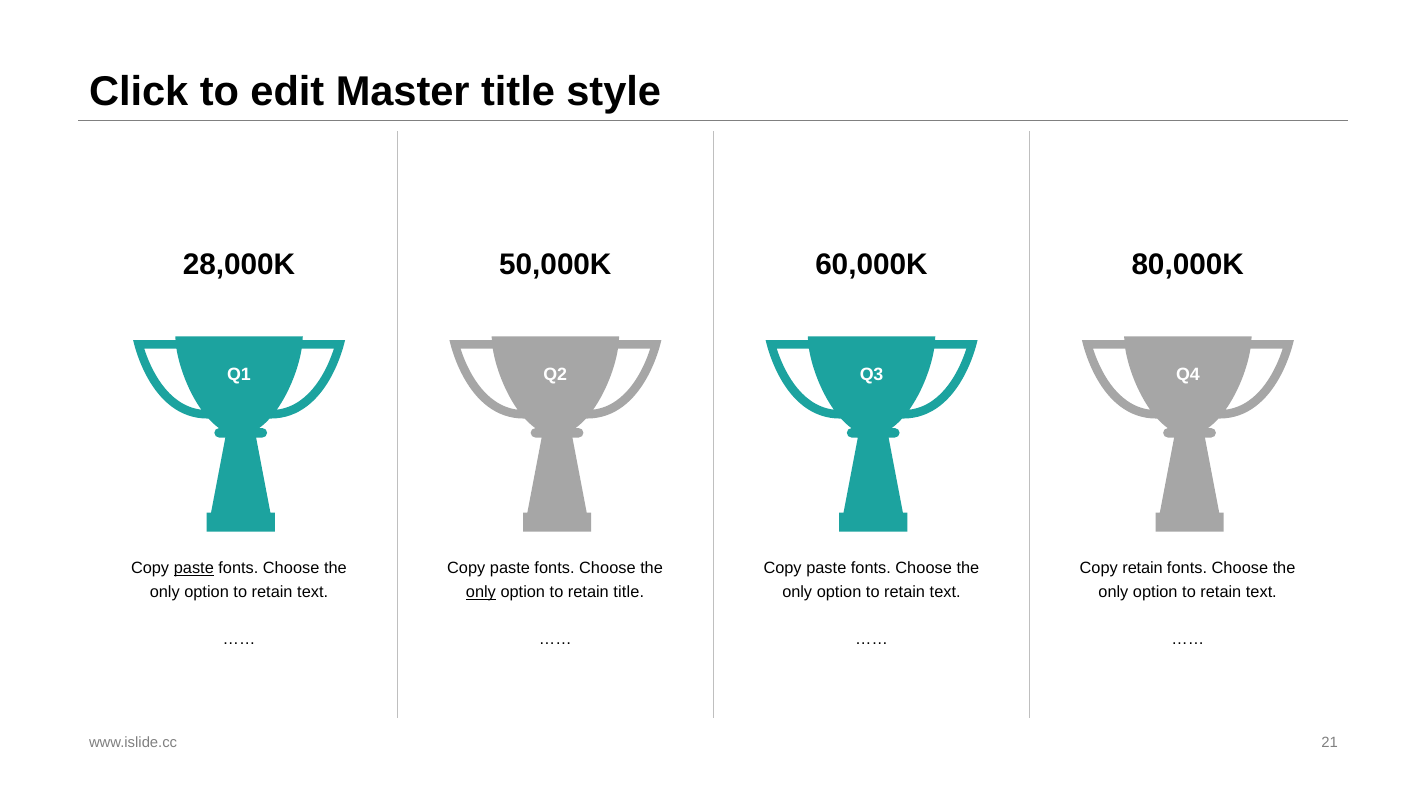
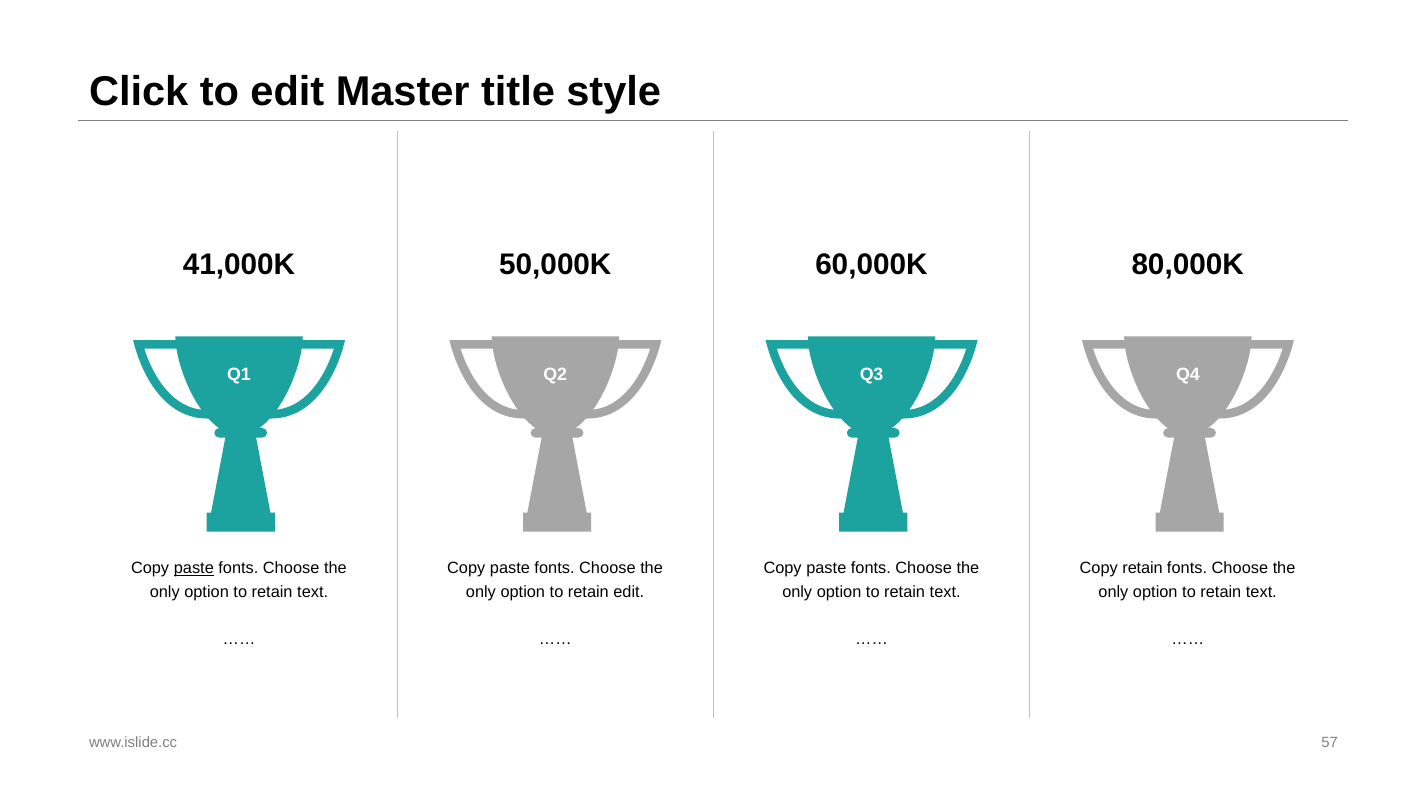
28,000K: 28,000K -> 41,000K (239, 265)
only underline: present -> none (481, 593)
retain title: title -> edit (629, 593)
21: 21 -> 57 (1330, 744)
